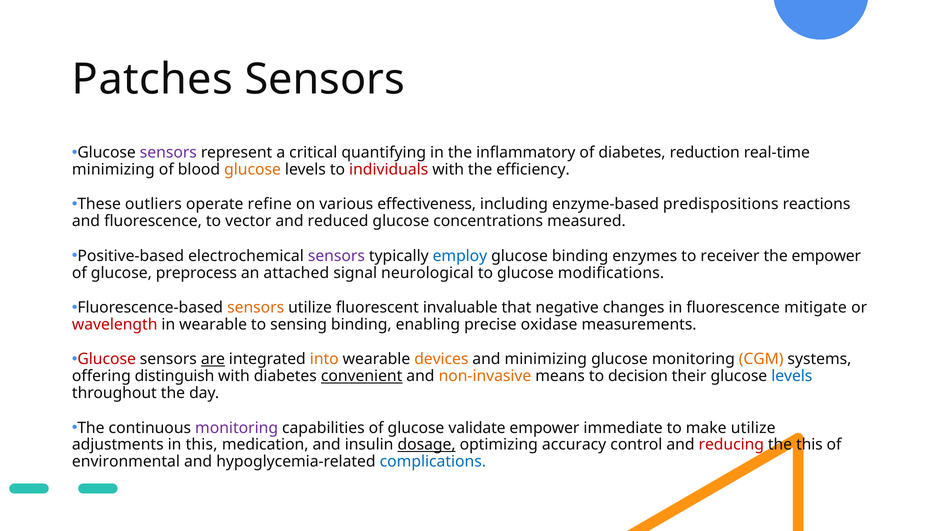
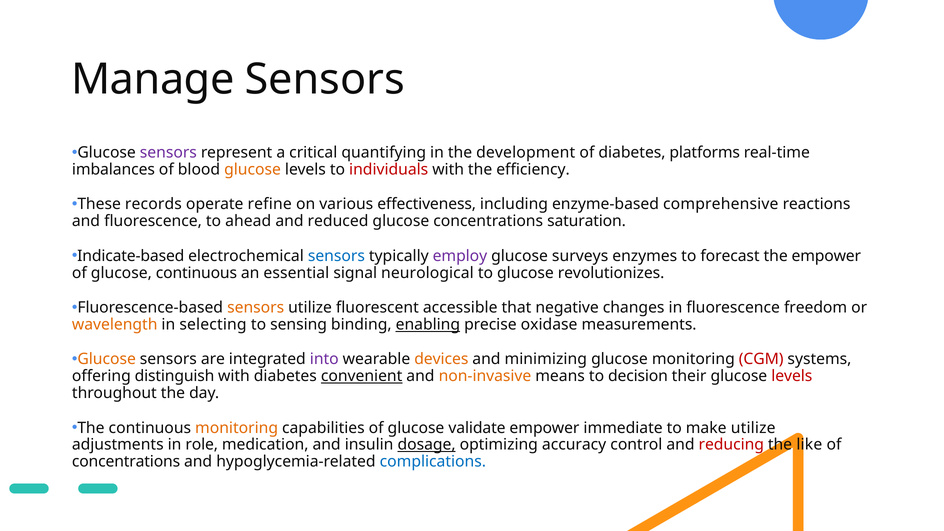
Patches: Patches -> Manage (153, 79)
inflammatory: inflammatory -> development (526, 153)
reduction: reduction -> platforms (705, 153)
minimizing: minimizing -> imbalances (113, 170)
outliers: outliers -> records (153, 204)
predispositions: predispositions -> comprehensive (721, 204)
vector: vector -> ahead (248, 221)
measured: measured -> saturation (587, 221)
Positive-based: Positive-based -> Indicate-based (131, 256)
sensors colour: purple -> blue (336, 256)
employ colour: blue -> purple (460, 256)
glucose binding: binding -> surveys (580, 256)
receiver: receiver -> forecast (730, 256)
glucose preprocess: preprocess -> continuous (196, 273)
attached: attached -> essential (296, 273)
modifications: modifications -> revolutionizes (611, 273)
invaluable: invaluable -> accessible (460, 308)
mitigate: mitigate -> freedom (816, 308)
wavelength colour: red -> orange (115, 325)
in wearable: wearable -> selecting (213, 325)
enabling underline: none -> present (428, 325)
Glucose colour: red -> orange (107, 359)
are underline: present -> none (213, 359)
into colour: orange -> purple (324, 359)
CGM colour: orange -> red (761, 359)
levels colour: blue -> red (792, 376)
monitoring colour: purple -> orange (237, 428)
in this: this -> role (202, 445)
the this: this -> like (809, 445)
environmental: environmental -> concentrations (126, 462)
